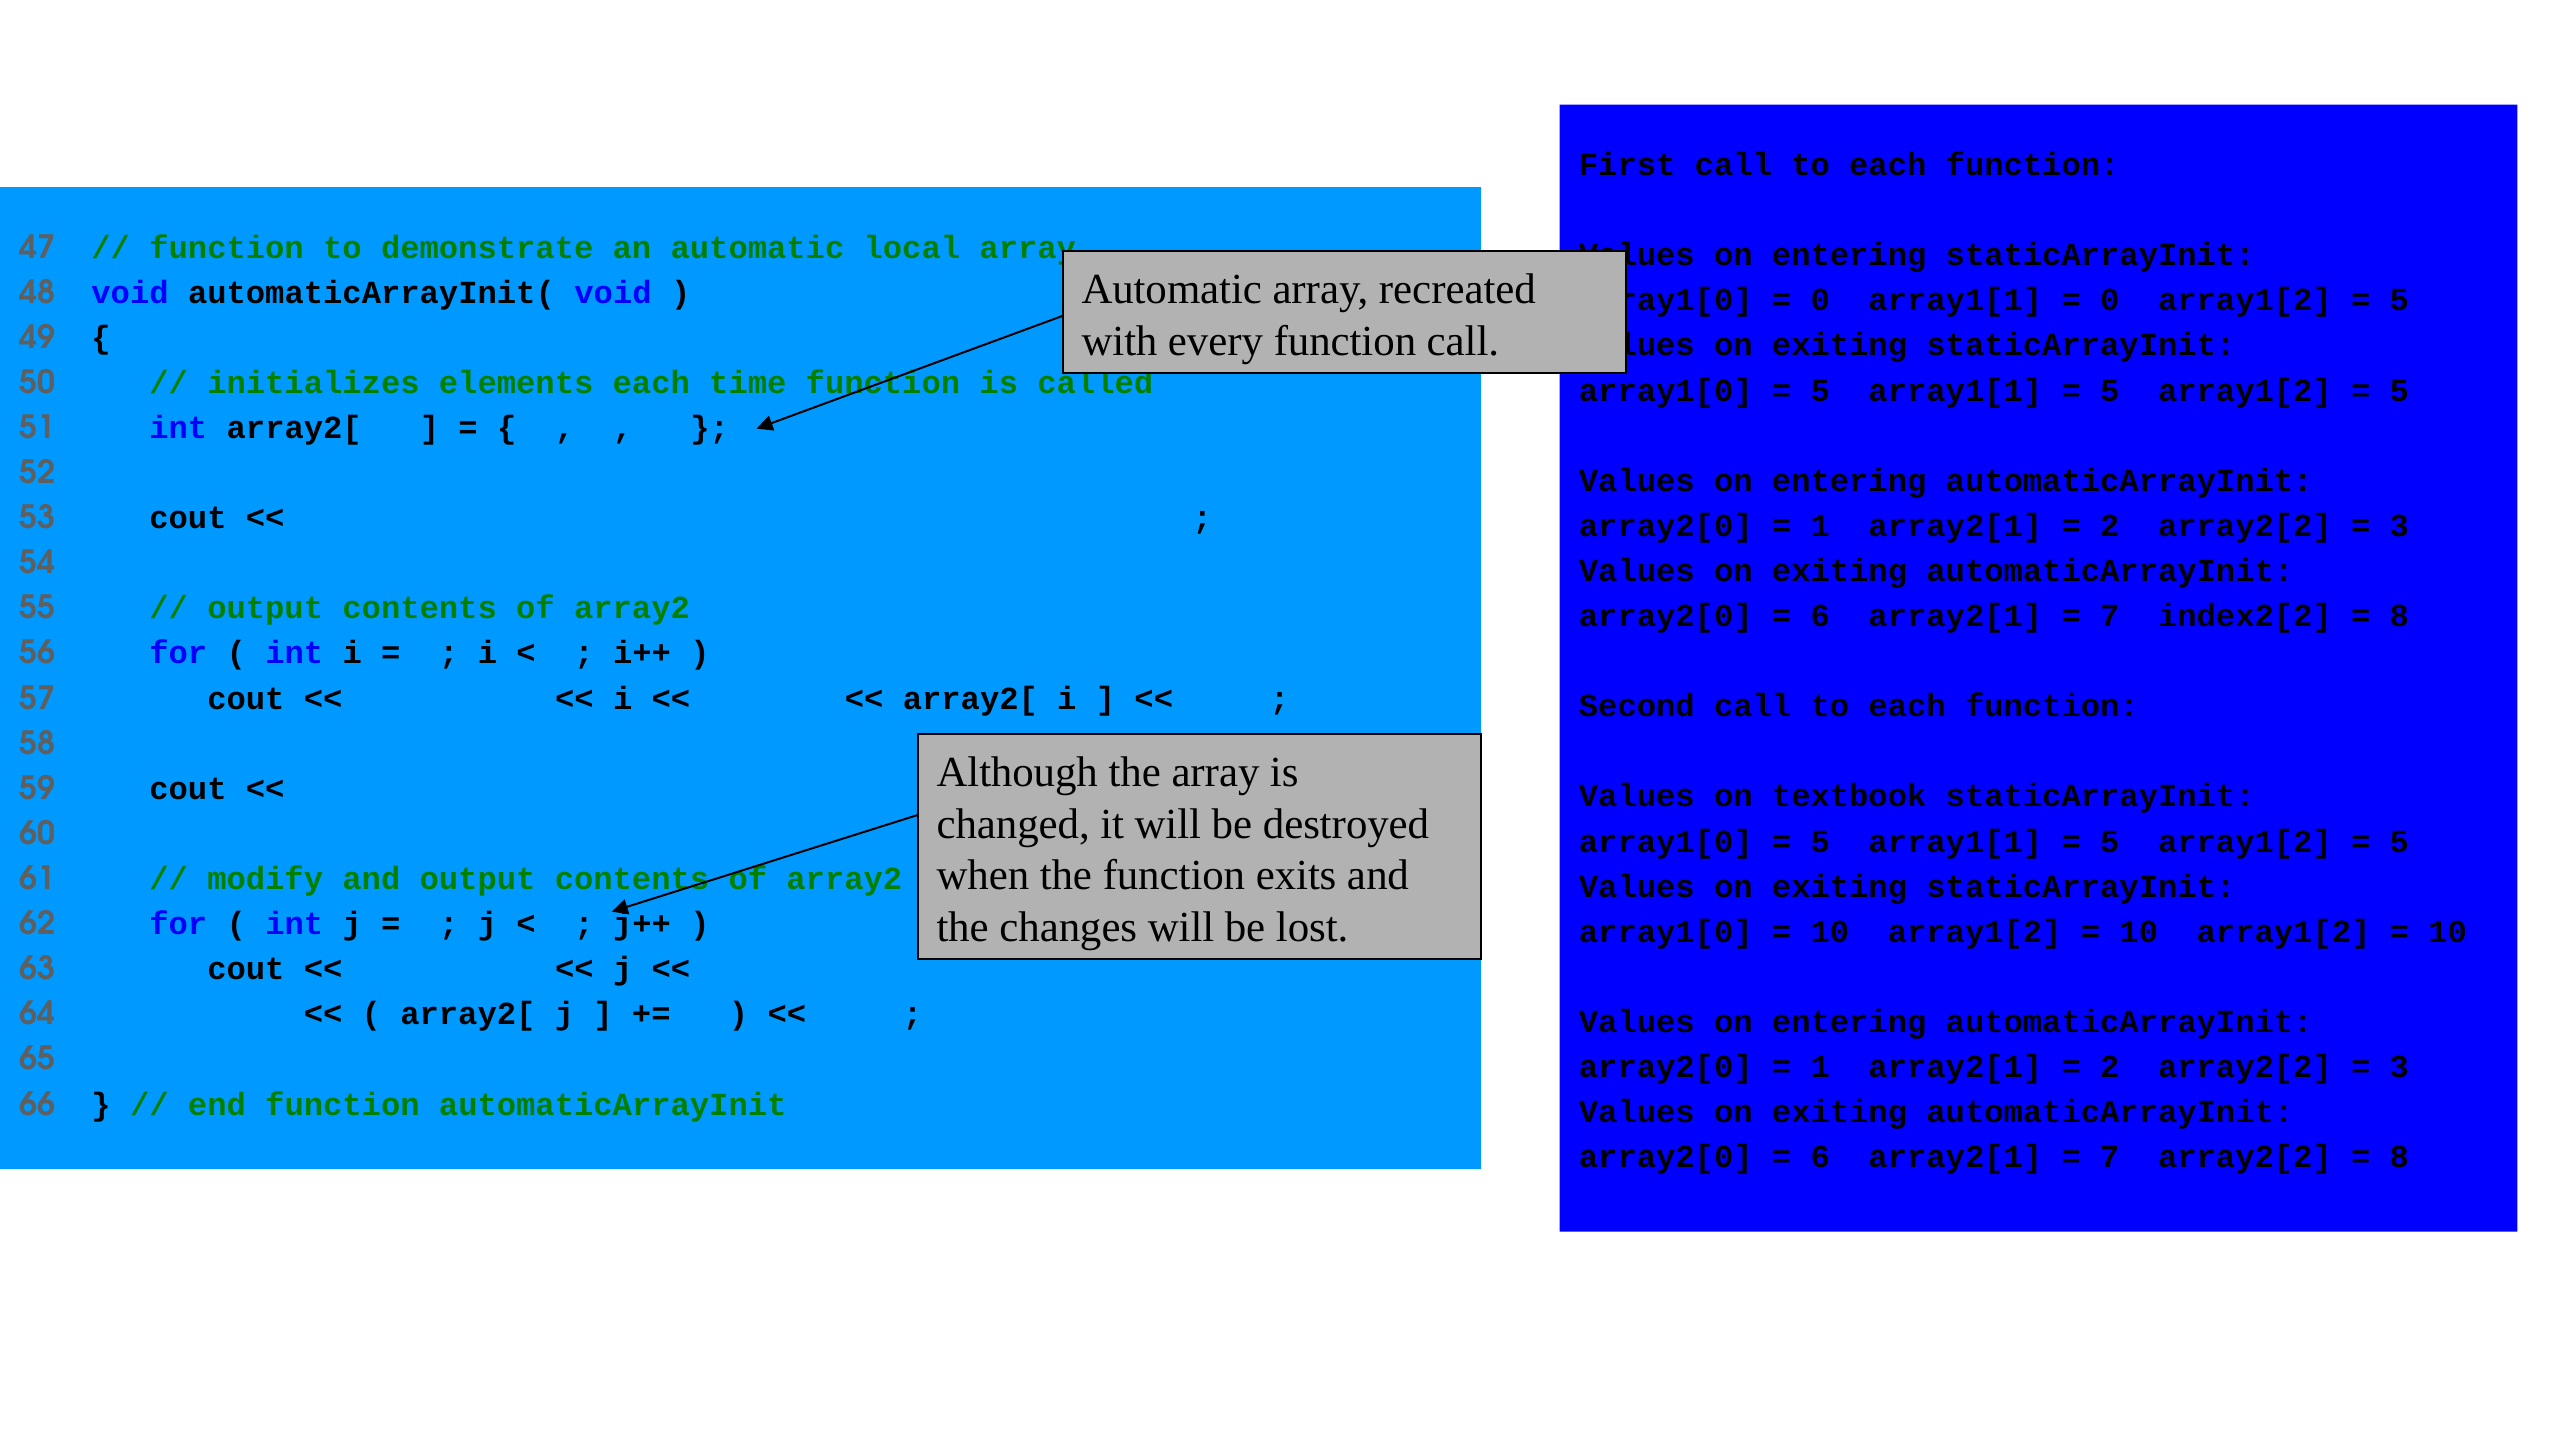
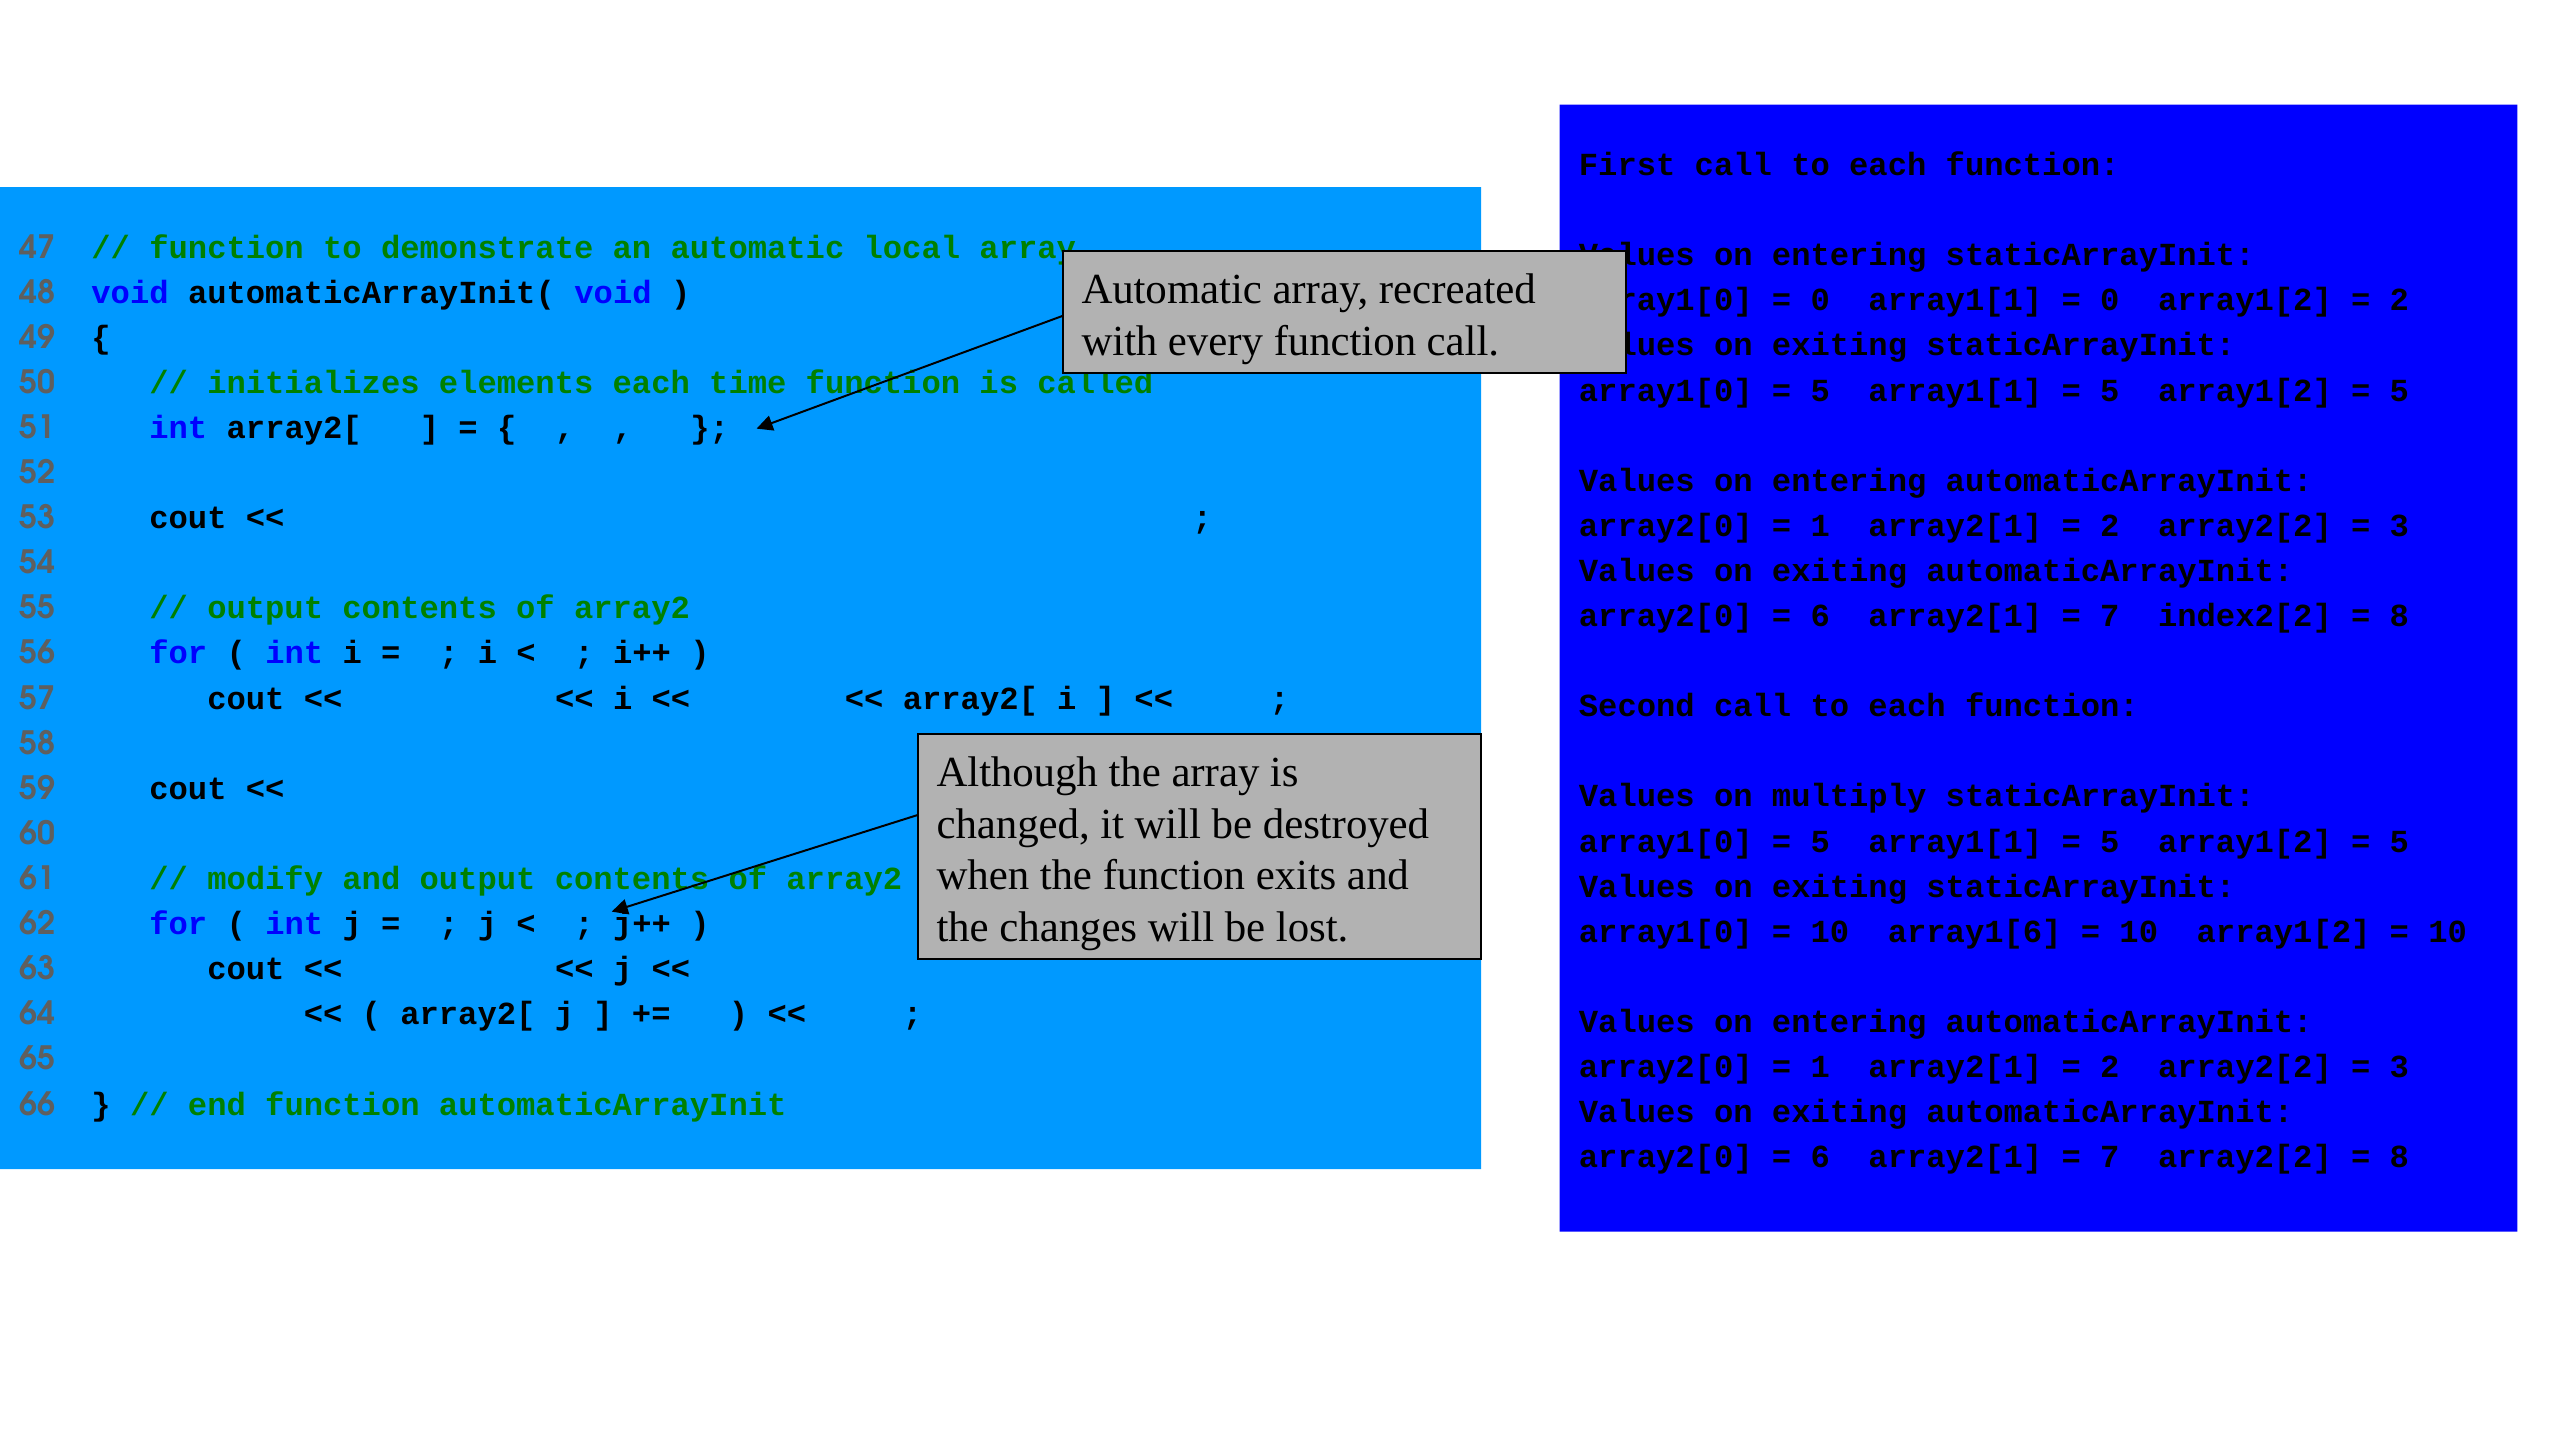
5: 5 -> 2 (2399, 300)
textbook: textbook -> multiply (1849, 796)
array1[2: array1[2 -> array1[6 (1975, 932)
